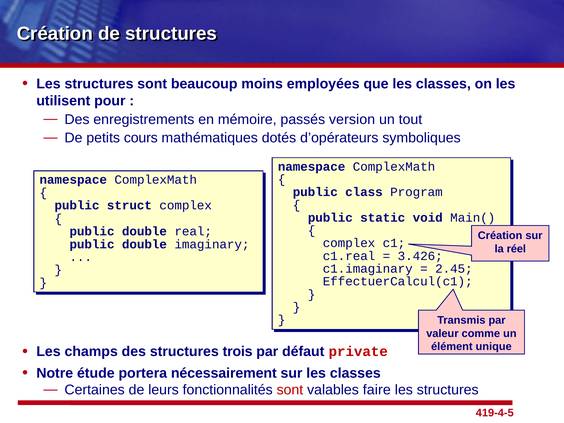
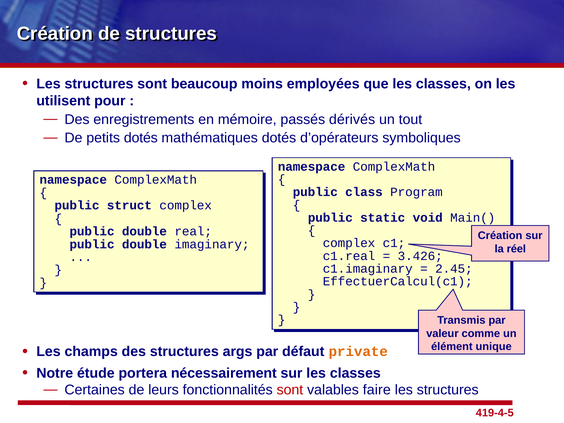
version: version -> dérivés (352, 119)
petits cours: cours -> dotés (141, 138)
trois: trois -> args (238, 352)
private colour: red -> orange (358, 352)
